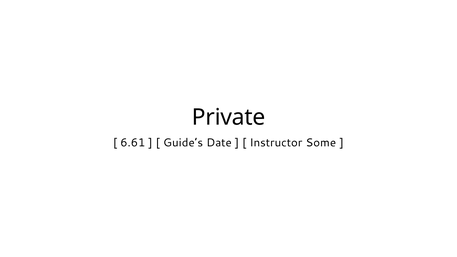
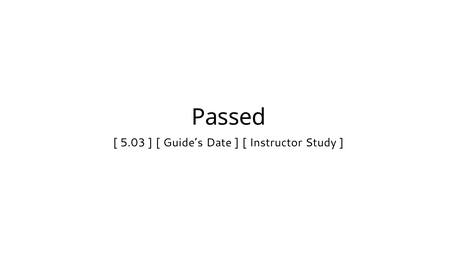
Private: Private -> Passed (229, 117)
6.61: 6.61 -> 5.03 (133, 143)
Some: Some -> Study (321, 143)
